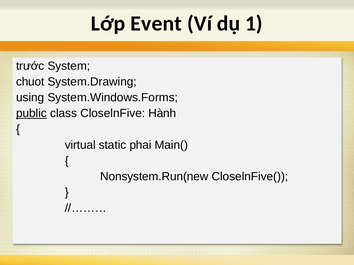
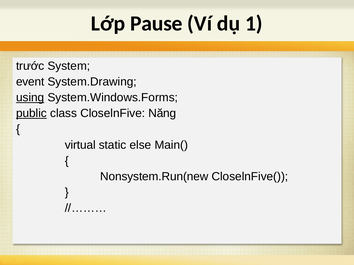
Event: Event -> Pause (156, 24)
chuot: chuot -> event (30, 82)
using underline: none -> present (30, 98)
Hành: Hành -> Năng (162, 114)
phai: phai -> else (140, 145)
